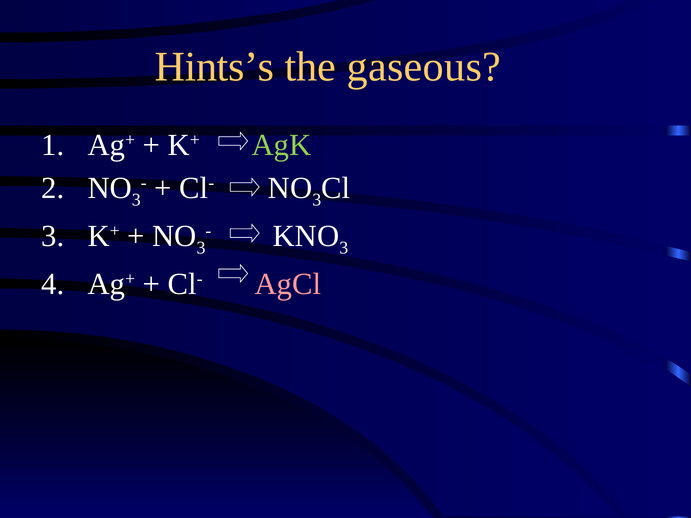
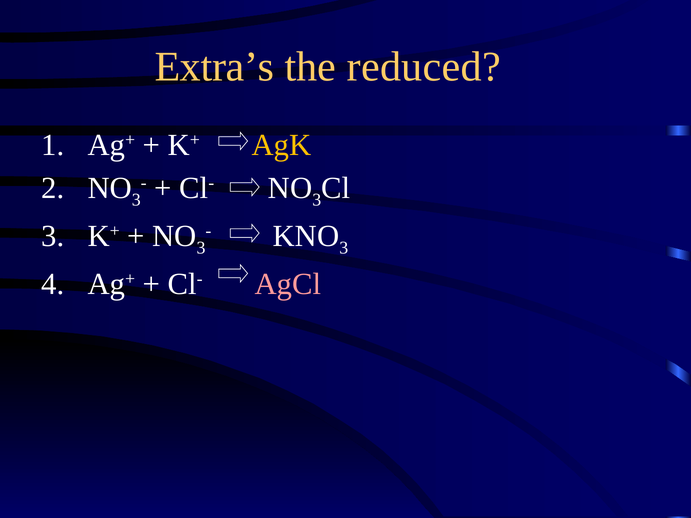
Hints’s: Hints’s -> Extra’s (214, 67)
gaseous: gaseous -> reduced (424, 67)
AgK colour: light green -> yellow (282, 145)
